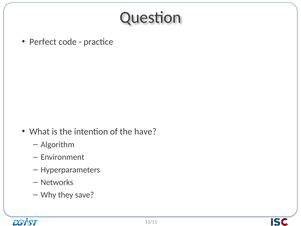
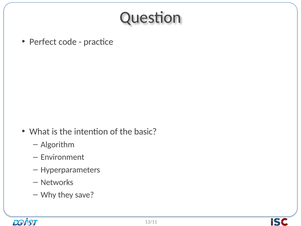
have: have -> basic (145, 131)
